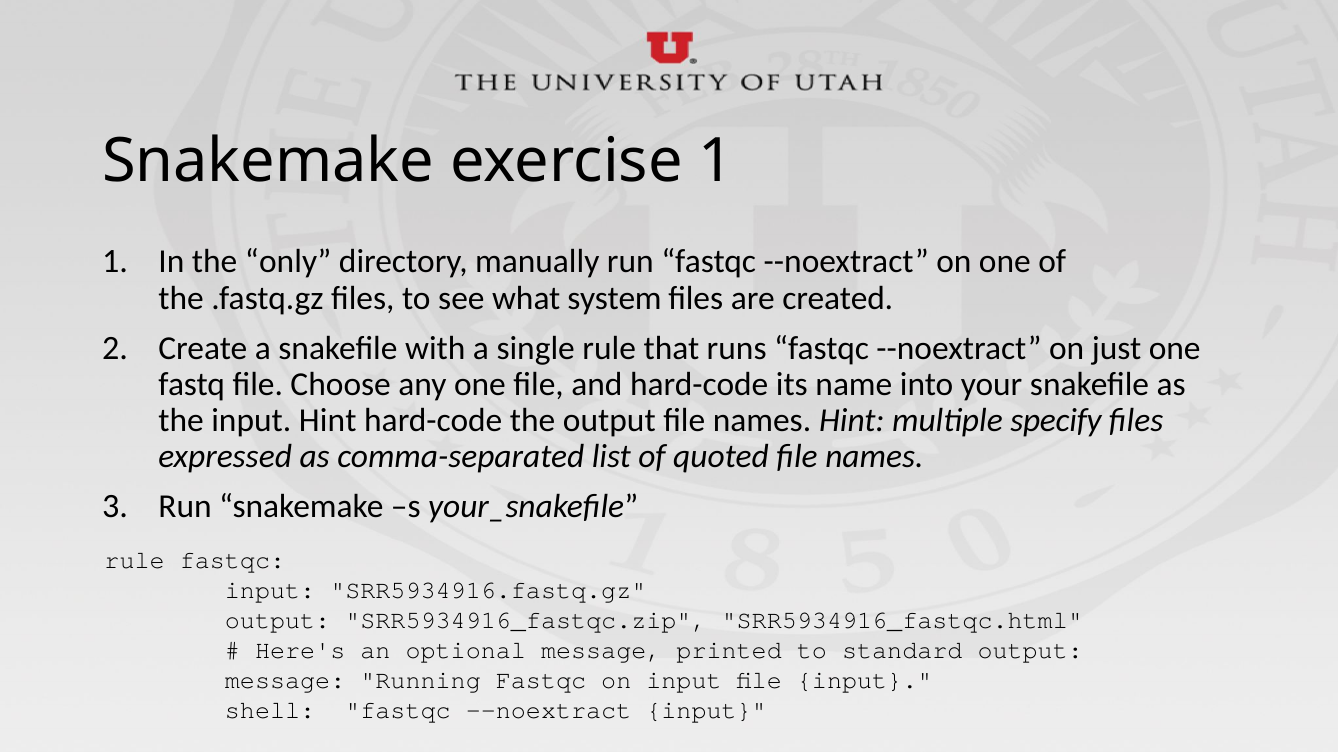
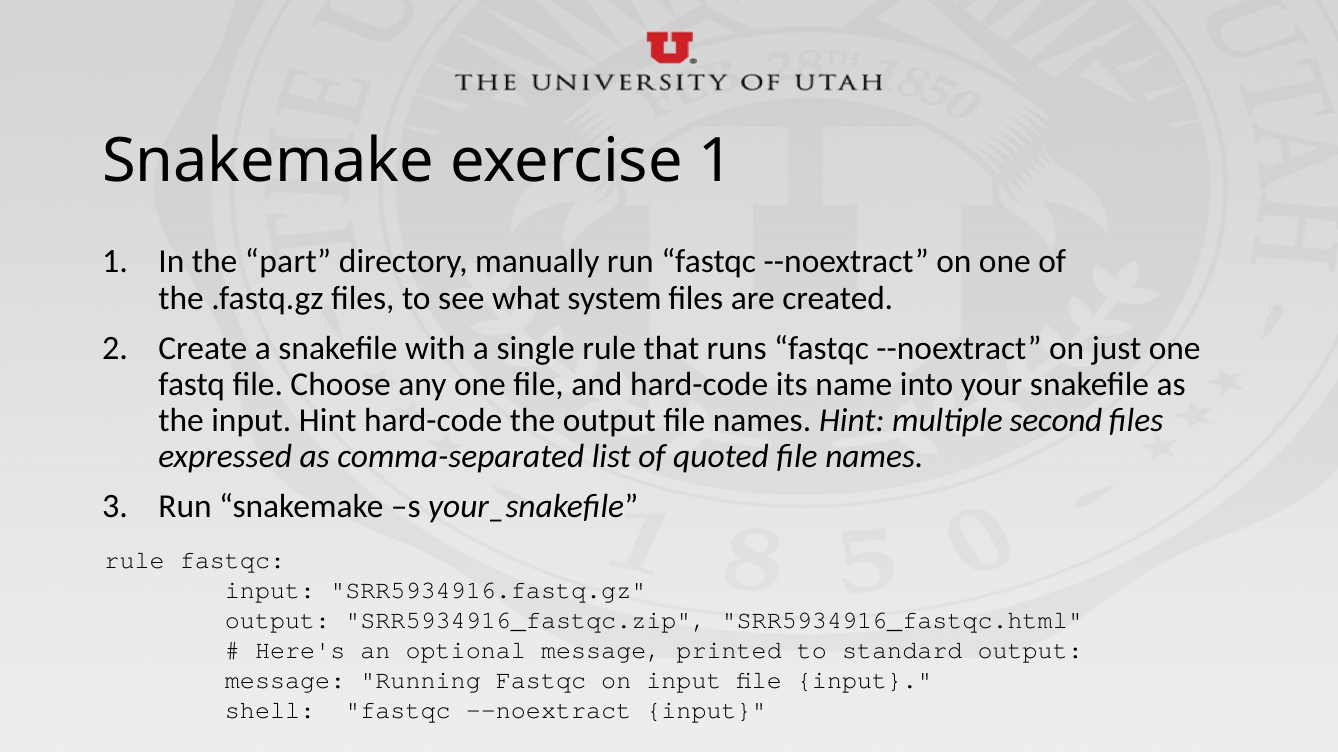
only: only -> part (288, 262)
specify: specify -> second (1056, 421)
